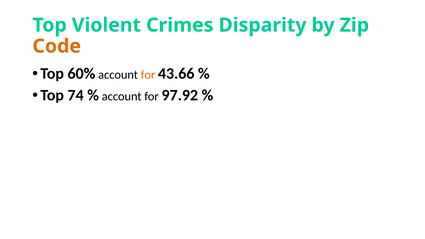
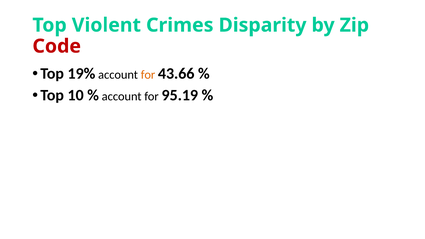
Code colour: orange -> red (57, 46)
60%: 60% -> 19% (81, 74)
74: 74 -> 10 (76, 95)
97.92: 97.92 -> 95.19 (180, 95)
